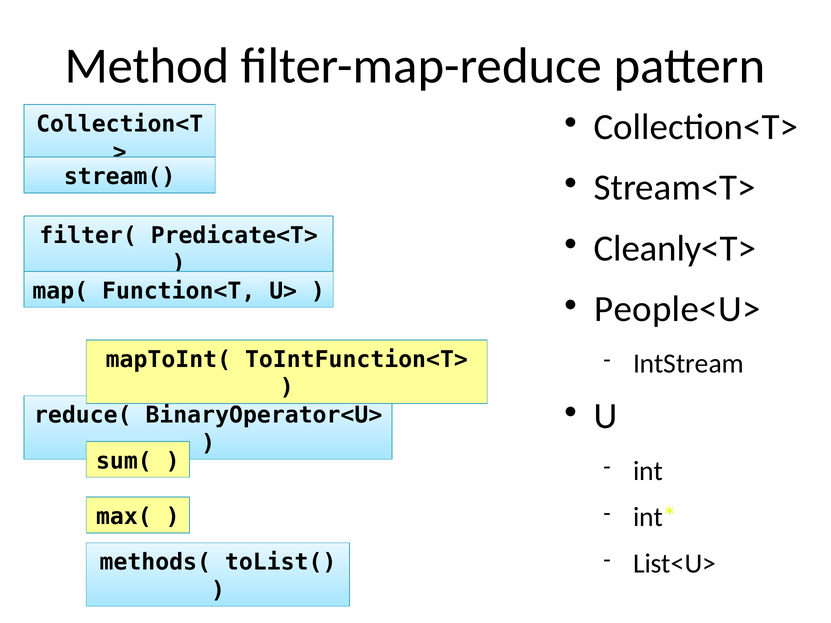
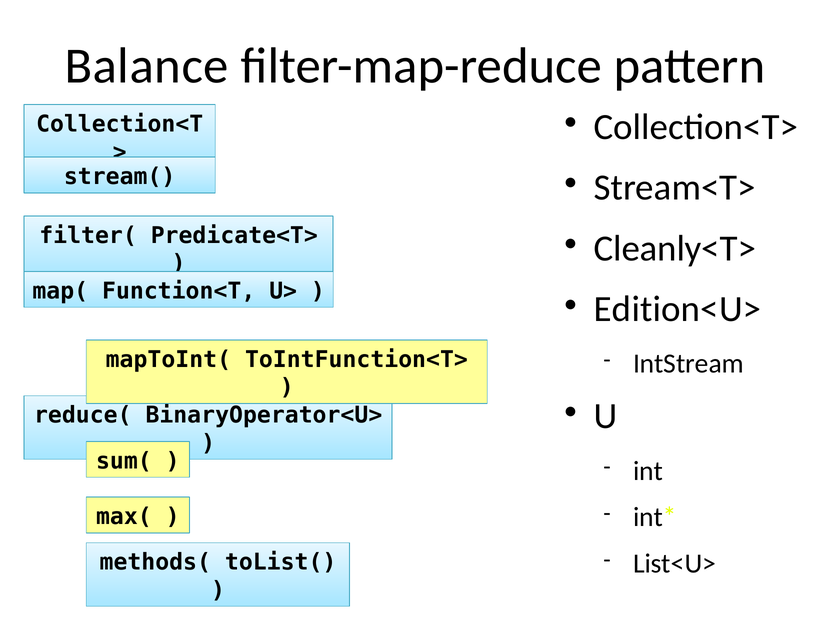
Method: Method -> Balance (147, 66)
People<U>: People<U> -> Edition<U> (678, 309)
